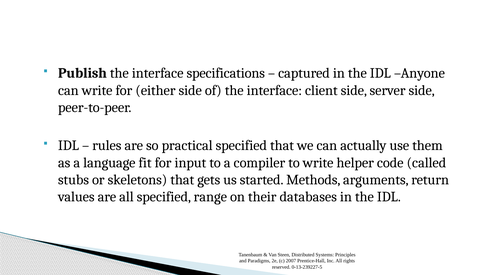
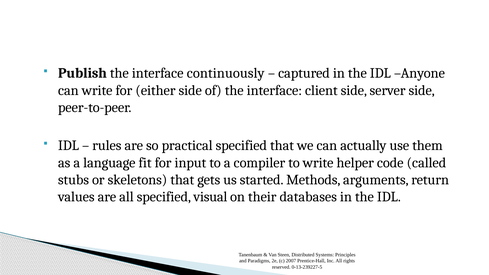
specifications: specifications -> continuously (226, 73)
range: range -> visual (210, 197)
